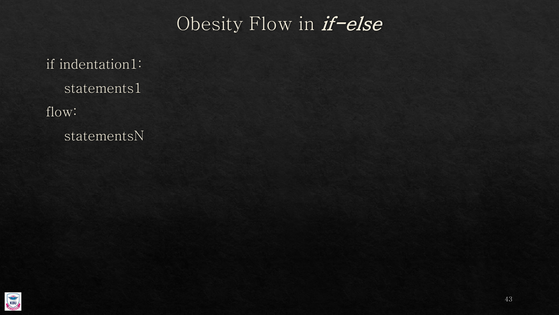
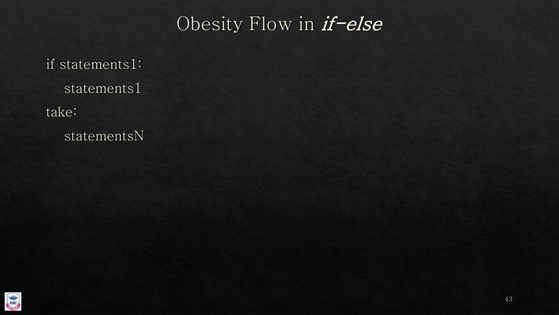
if indentation1: indentation1 -> statements1 (101, 64)
flow: flow -> take (62, 112)
